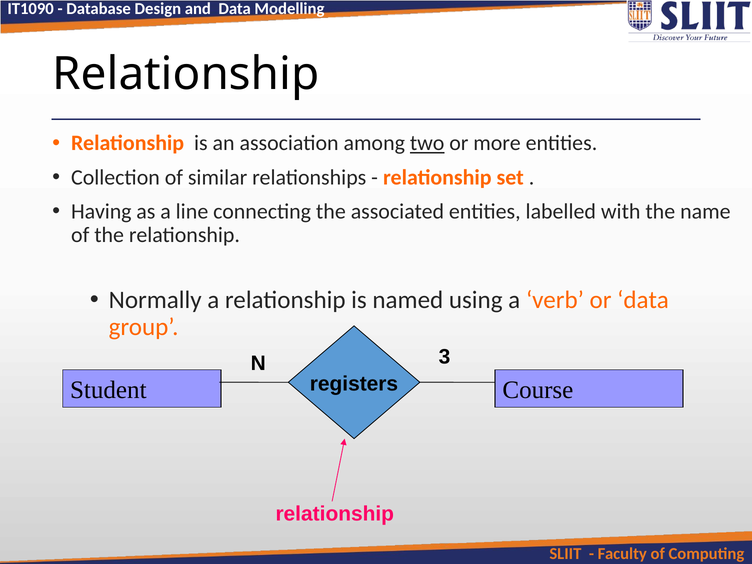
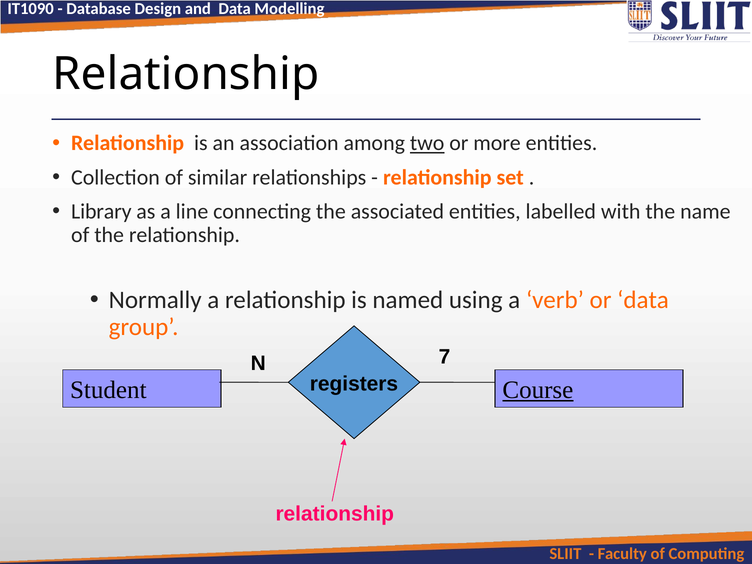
Having: Having -> Library (101, 212)
3: 3 -> 7 (444, 357)
Course underline: none -> present (538, 390)
